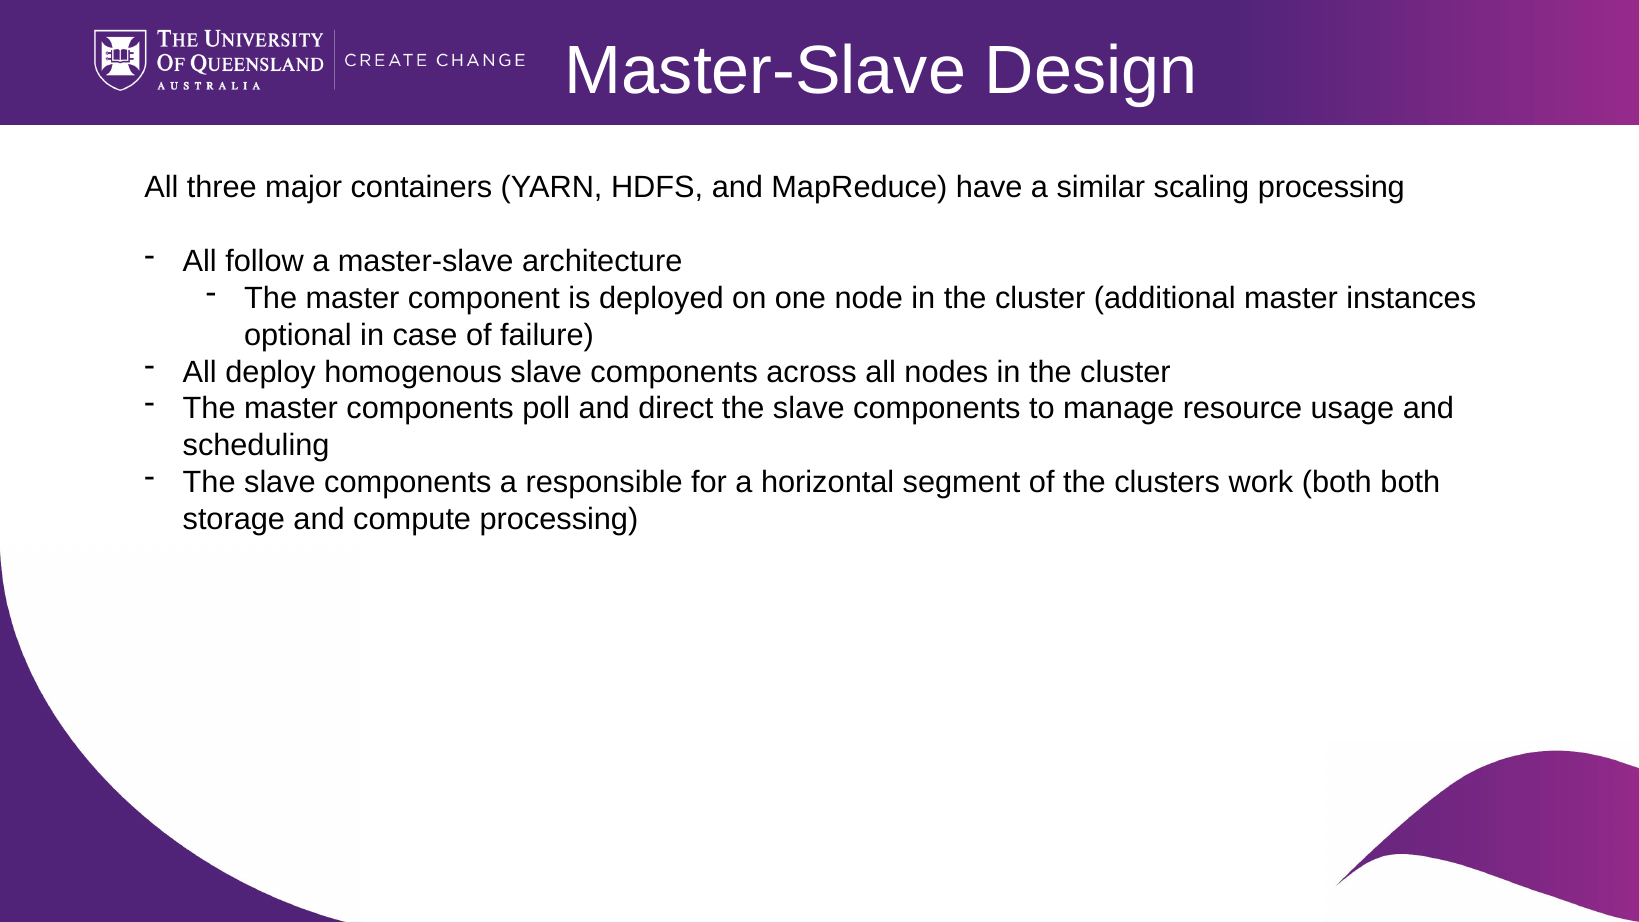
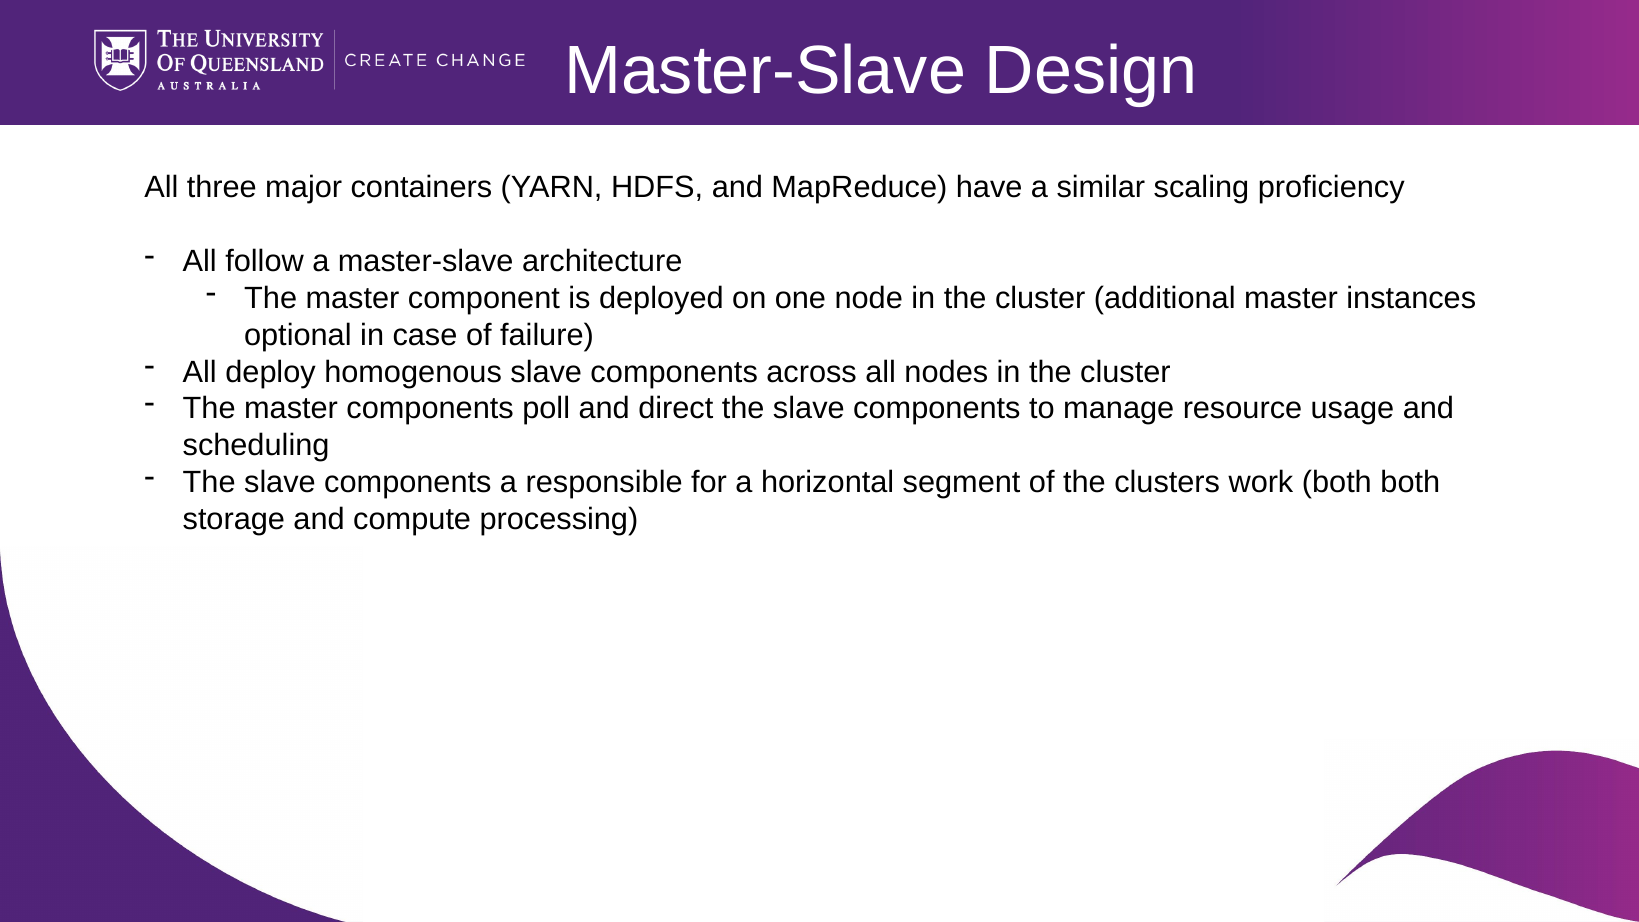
scaling processing: processing -> proficiency (1331, 187)
